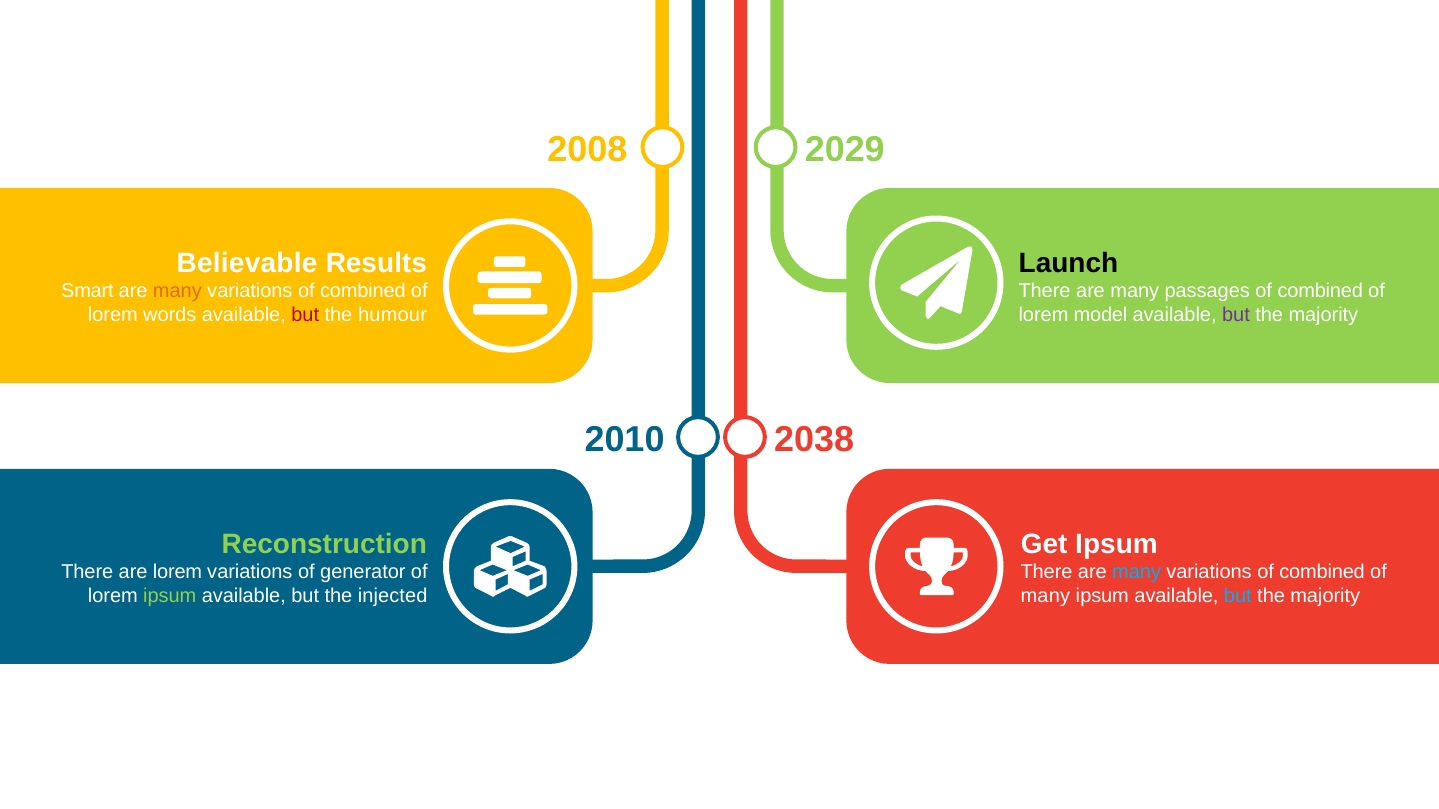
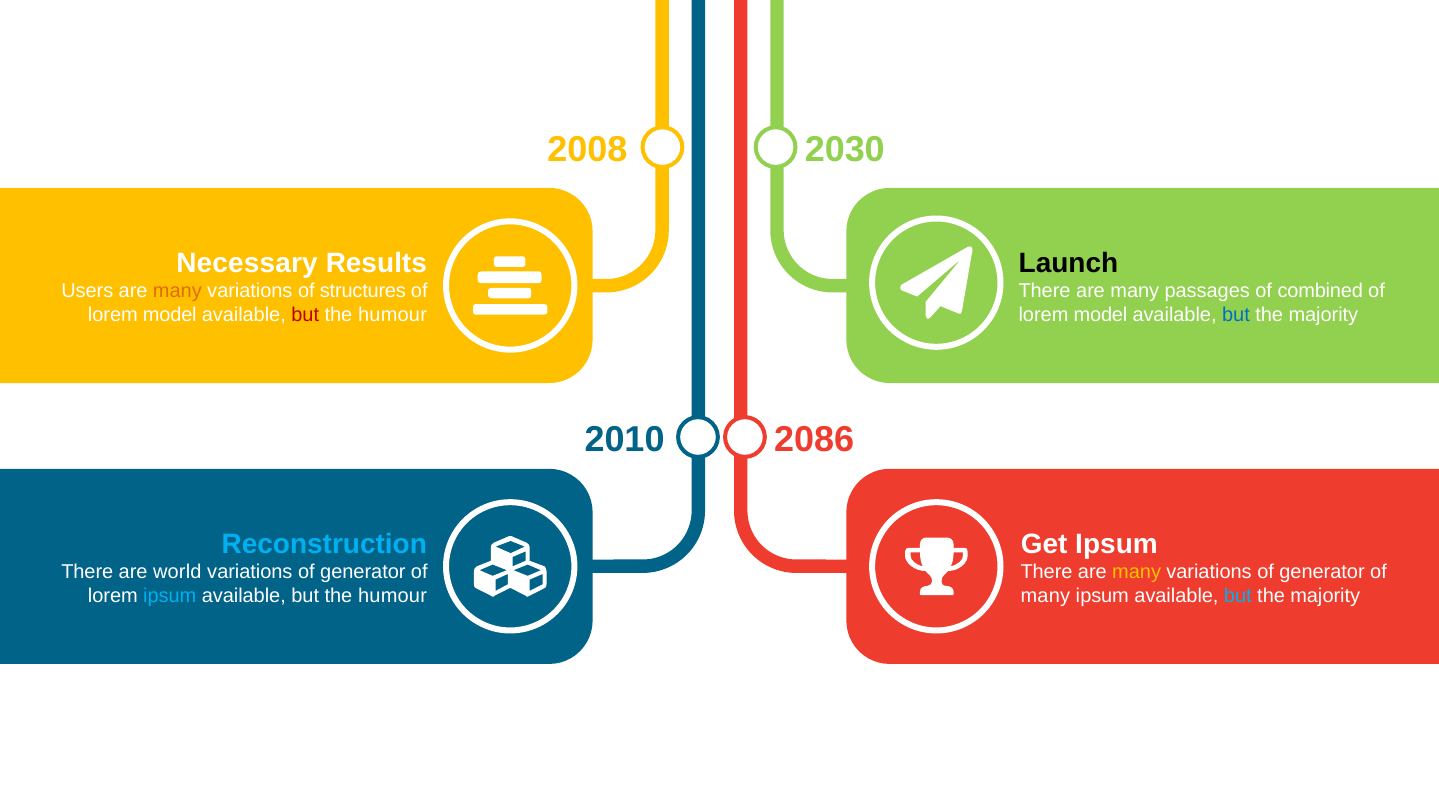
2029: 2029 -> 2030 (845, 150)
Believable: Believable -> Necessary (247, 264)
Smart: Smart -> Users (87, 291)
combined: combined -> structures (363, 291)
words: words -> model (170, 315)
but colour: purple -> blue (1236, 315)
2038: 2038 -> 2086 (814, 440)
Reconstruction colour: light green -> light blue (324, 545)
are lorem: lorem -> world (177, 572)
many colour: light blue -> yellow (1137, 572)
combined: combined -> generator (1322, 572)
ipsum colour: light green -> light blue (170, 596)
injected: injected -> humour (393, 596)
